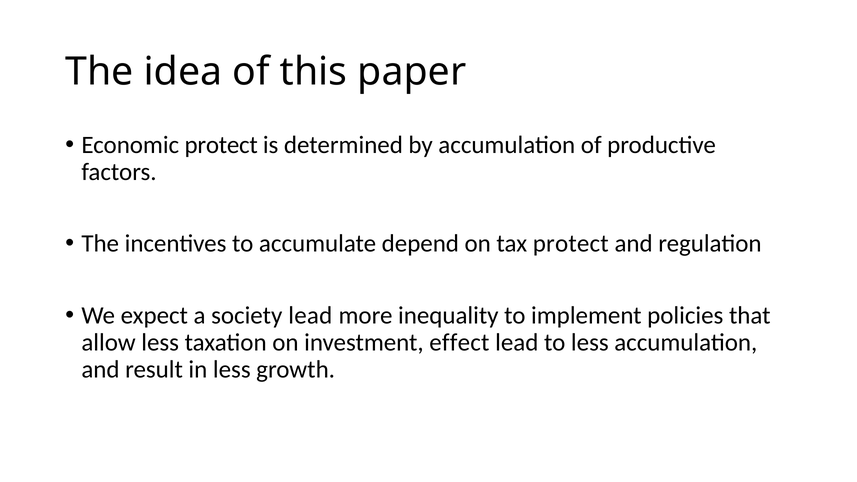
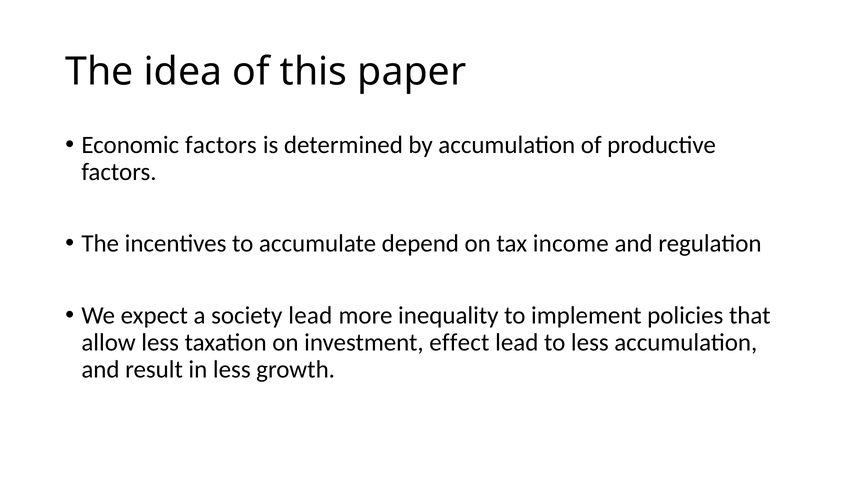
Economic protect: protect -> factors (221, 145)
tax protect: protect -> income (571, 244)
